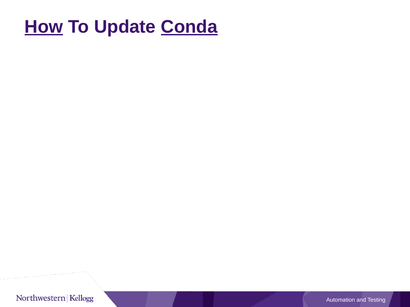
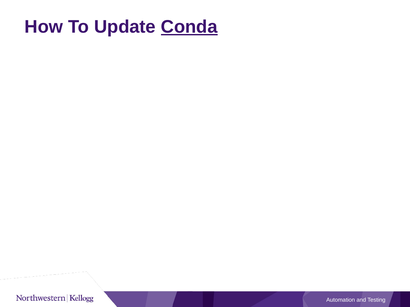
How underline: present -> none (44, 27)
